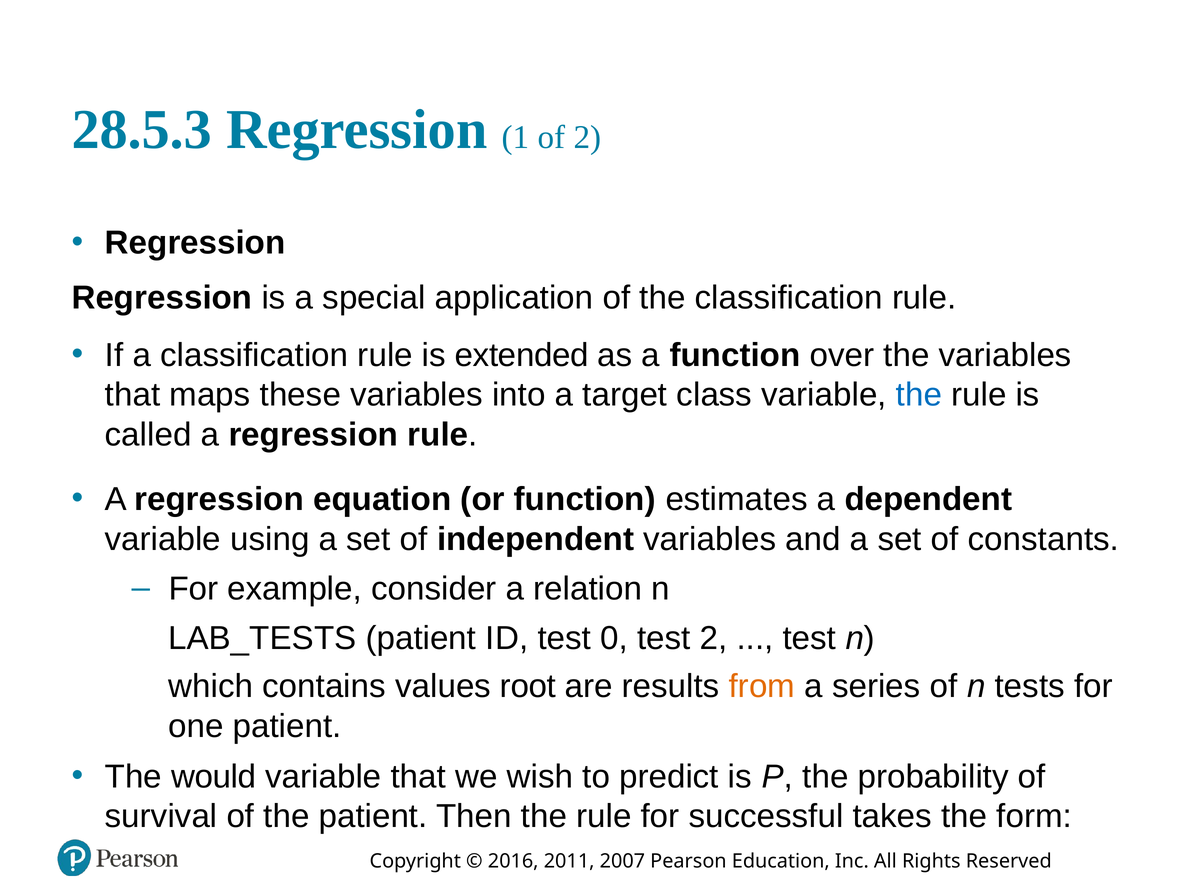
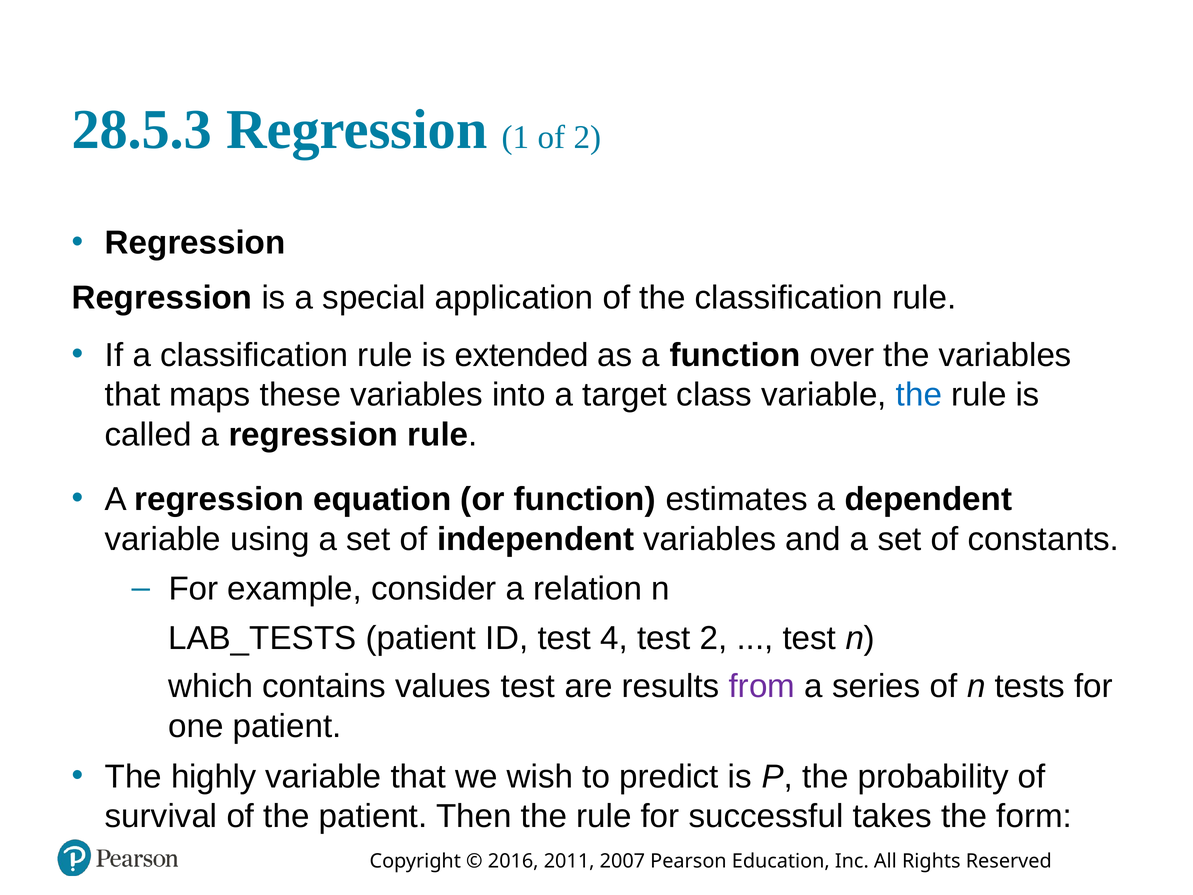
0: 0 -> 4 (614, 638)
values root: root -> test (528, 686)
from colour: orange -> purple (762, 686)
would: would -> highly (214, 776)
